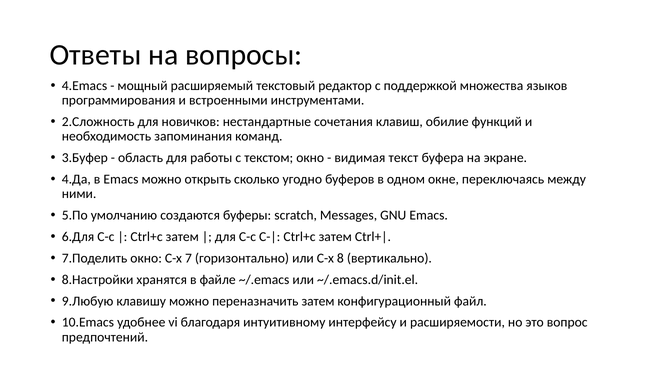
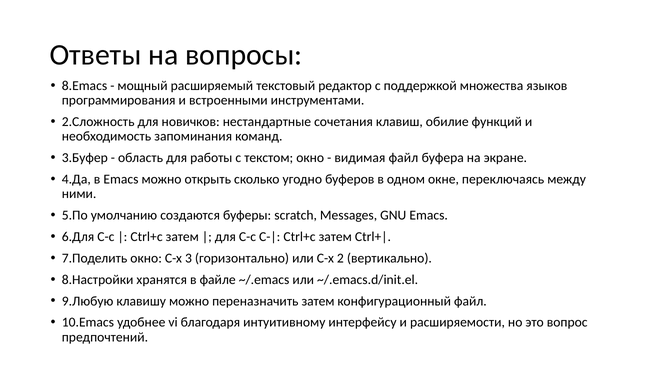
4.Emacs: 4.Emacs -> 8.Emacs (85, 86)
видимая текст: текст -> файл (403, 158)
7: 7 -> 3 (188, 258)
8: 8 -> 2 (340, 258)
